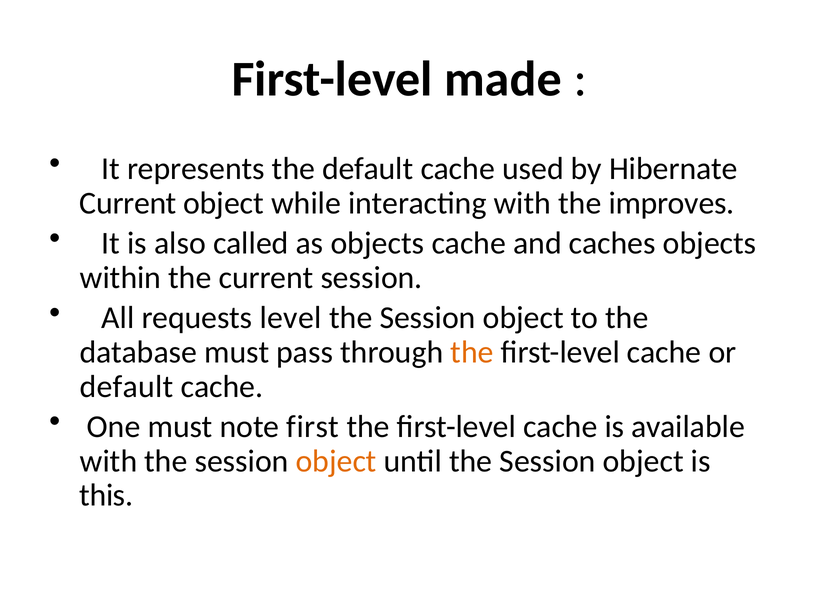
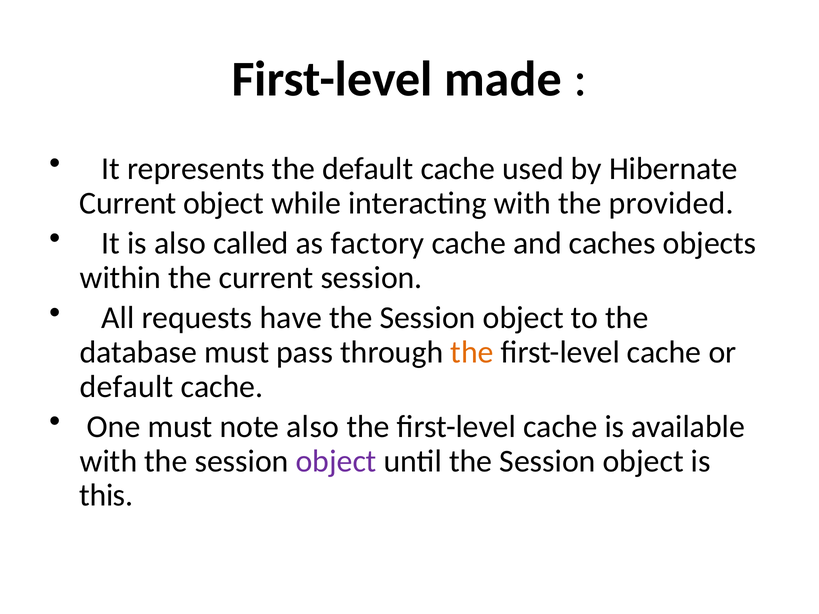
improves: improves -> provided (671, 203)
as objects: objects -> factory (377, 243)
level: level -> have (291, 318)
note first: first -> also (313, 427)
object colour: orange -> purple (336, 461)
